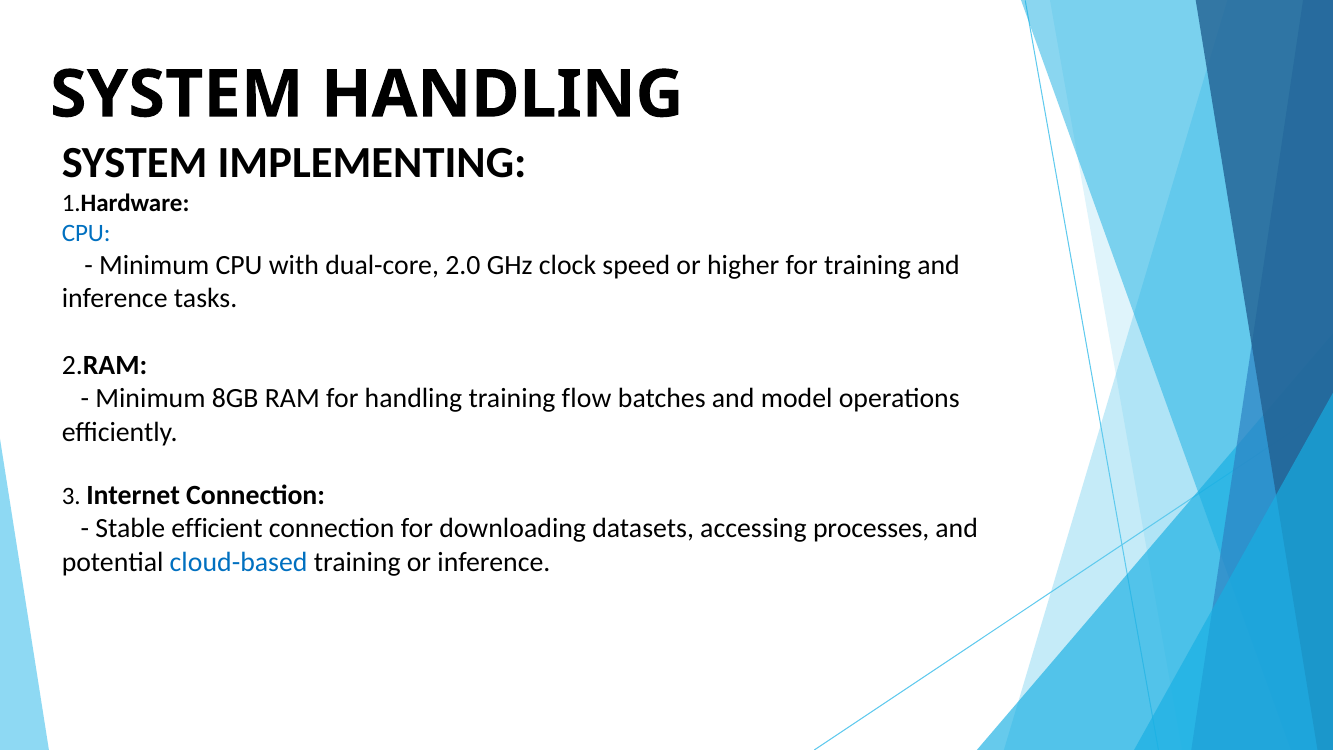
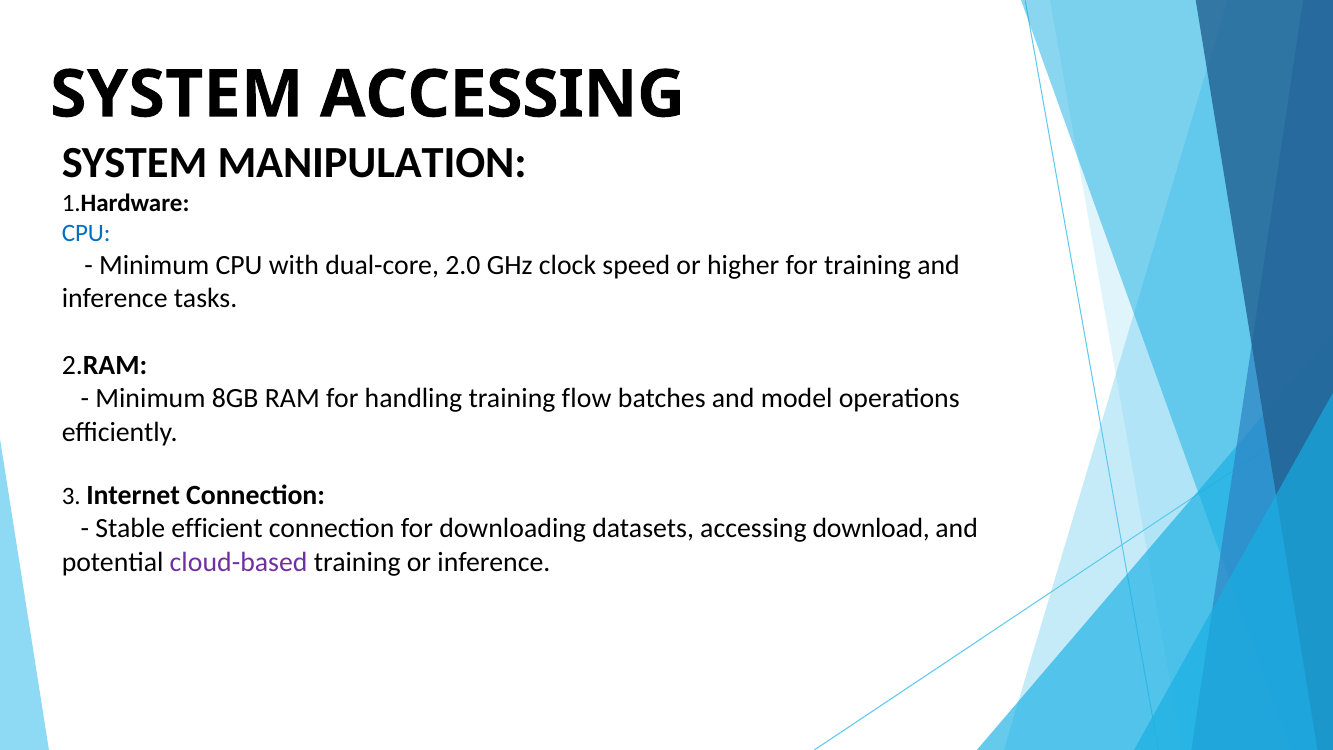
SYSTEM HANDLING: HANDLING -> ACCESSING (502, 95)
IMPLEMENTING: IMPLEMENTING -> MANIPULATION (372, 163)
processes: processes -> download (871, 529)
cloud-based colour: blue -> purple (239, 562)
